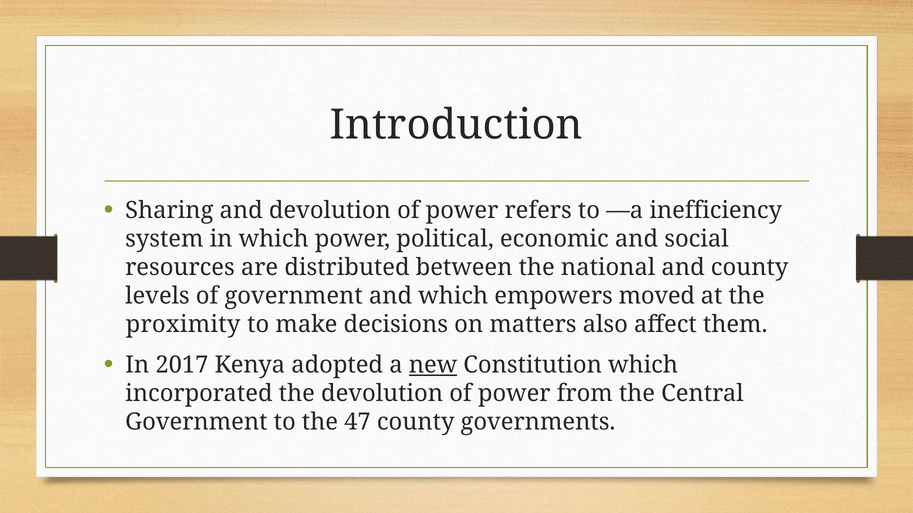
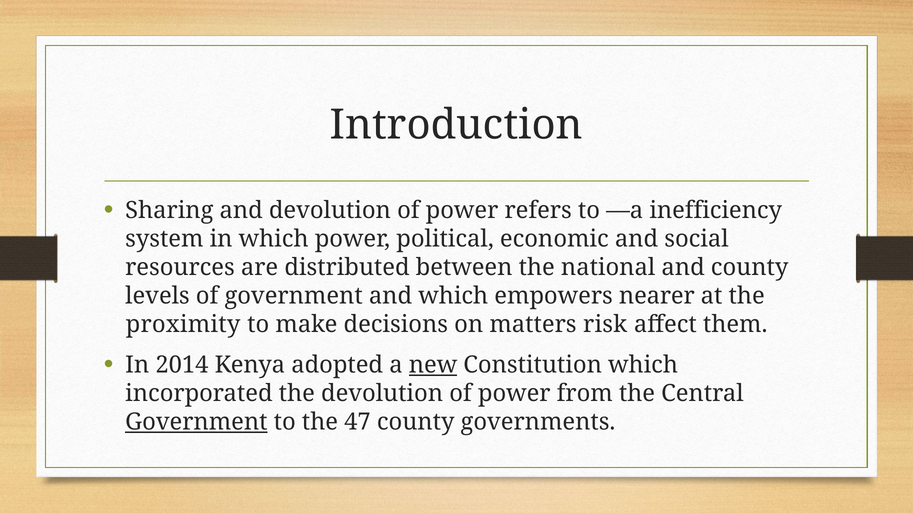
moved: moved -> nearer (657, 296)
also: also -> risk (605, 325)
2017: 2017 -> 2014 (182, 365)
Government underline: none -> present (196, 422)
